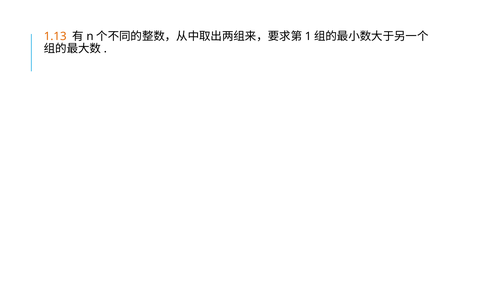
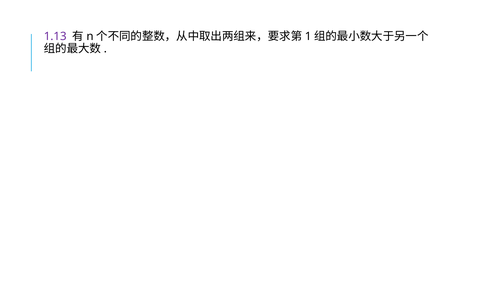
1.13 colour: orange -> purple (55, 37)
